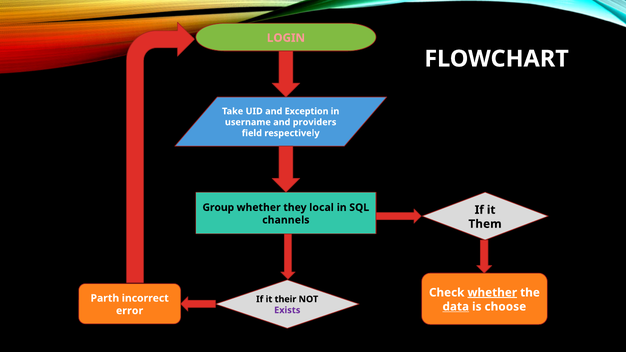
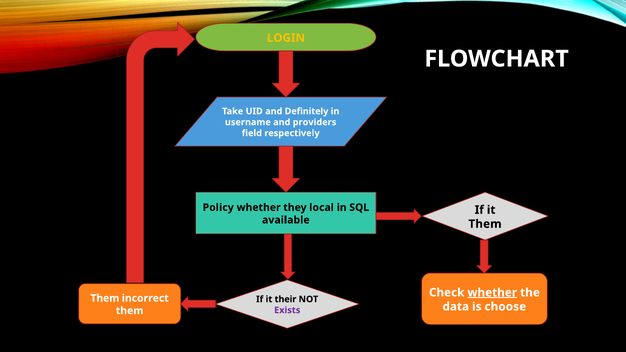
LOGIN colour: pink -> yellow (286, 38)
Exception: Exception -> Definitely (307, 111)
Group: Group -> Policy (218, 208)
channels: channels -> available (286, 220)
Parth: Parth -> Them (105, 298)
data underline: present -> none (456, 307)
error: error -> them (130, 311)
